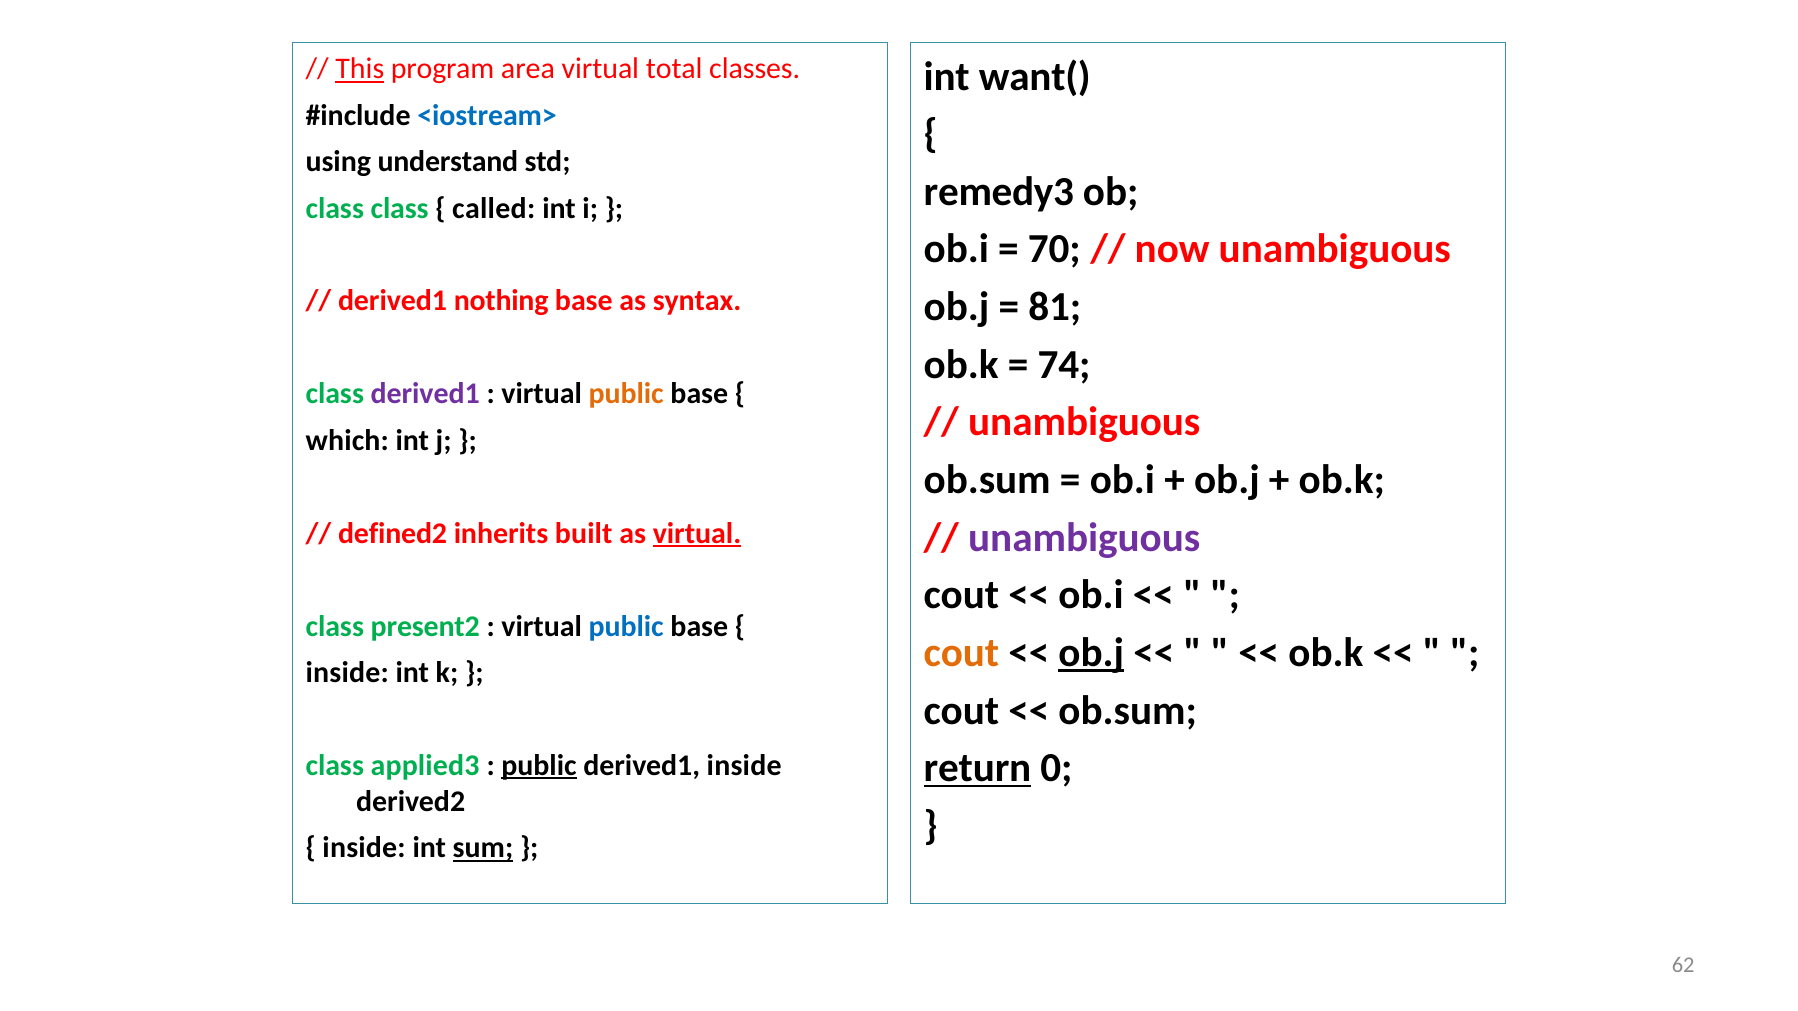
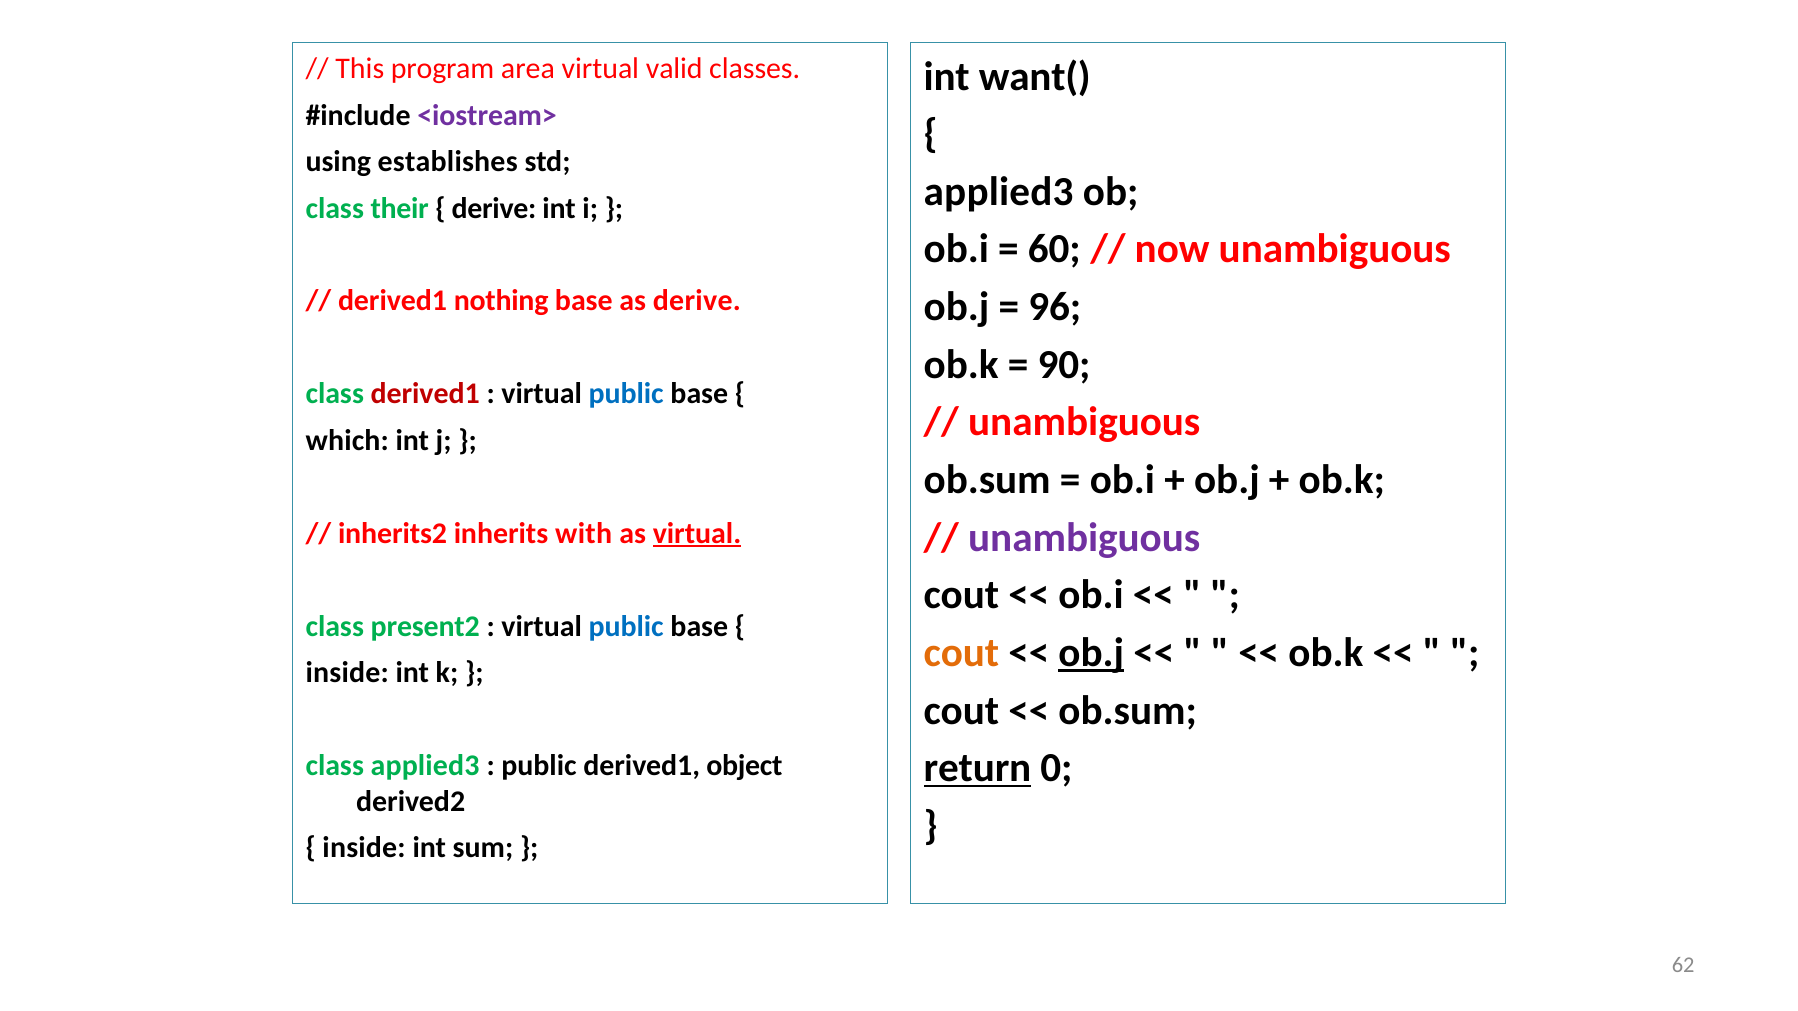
This underline: present -> none (360, 69)
total: total -> valid (674, 69)
<iostream> colour: blue -> purple (487, 115)
understand: understand -> establishes (448, 162)
remedy3: remedy3 -> applied3 (999, 192)
class class: class -> their (400, 208)
called: called -> derive (494, 208)
70: 70 -> 60 (1054, 249)
as syntax: syntax -> derive (697, 301)
81: 81 -> 96 (1055, 307)
74: 74 -> 90 (1064, 365)
derived1 colour: purple -> red (425, 394)
public colour: orange -> blue (626, 394)
defined2: defined2 -> inherits2 (393, 533)
built: built -> with (584, 533)
public underline: present -> none (539, 766)
derived1 inside: inside -> object (744, 766)
sum underline: present -> none (483, 848)
